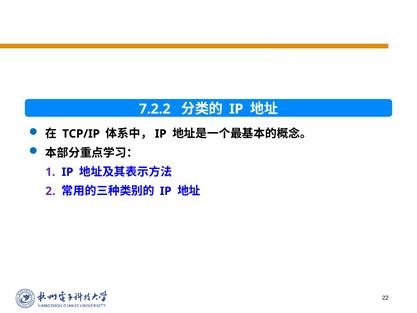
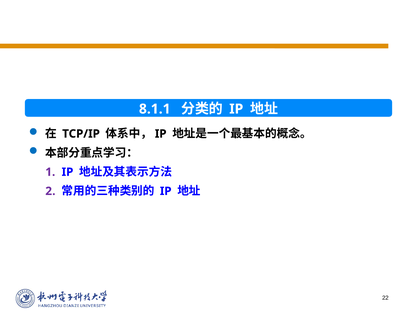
7.2.2: 7.2.2 -> 8.1.1 (155, 109)
